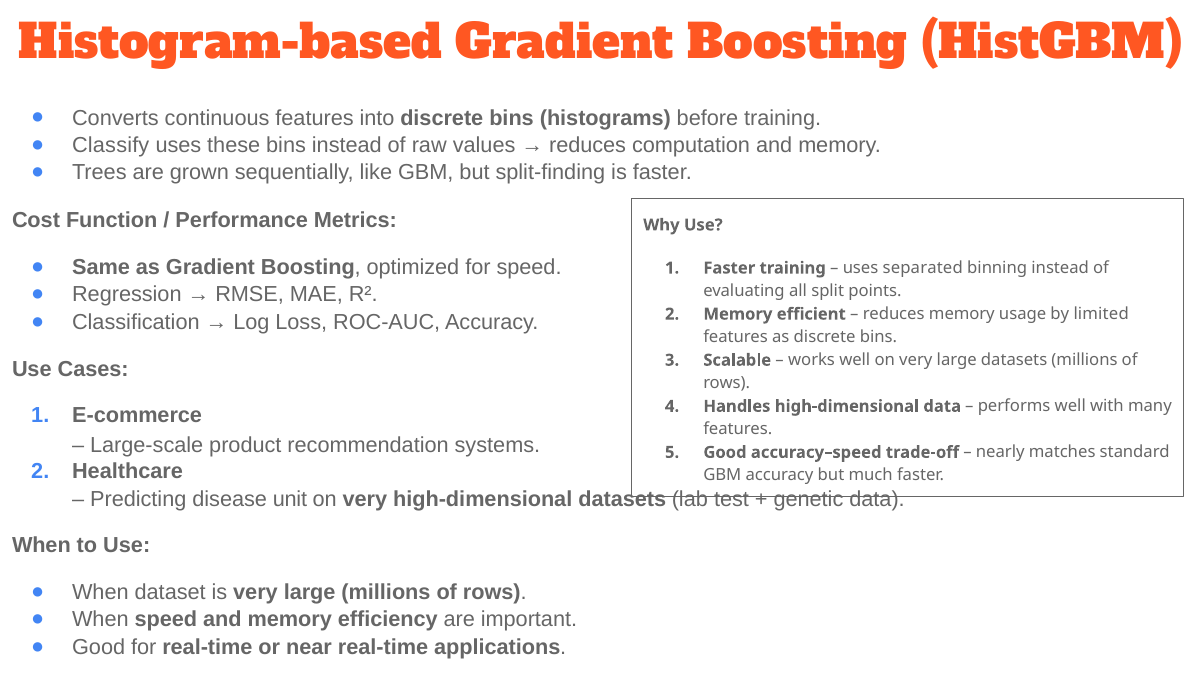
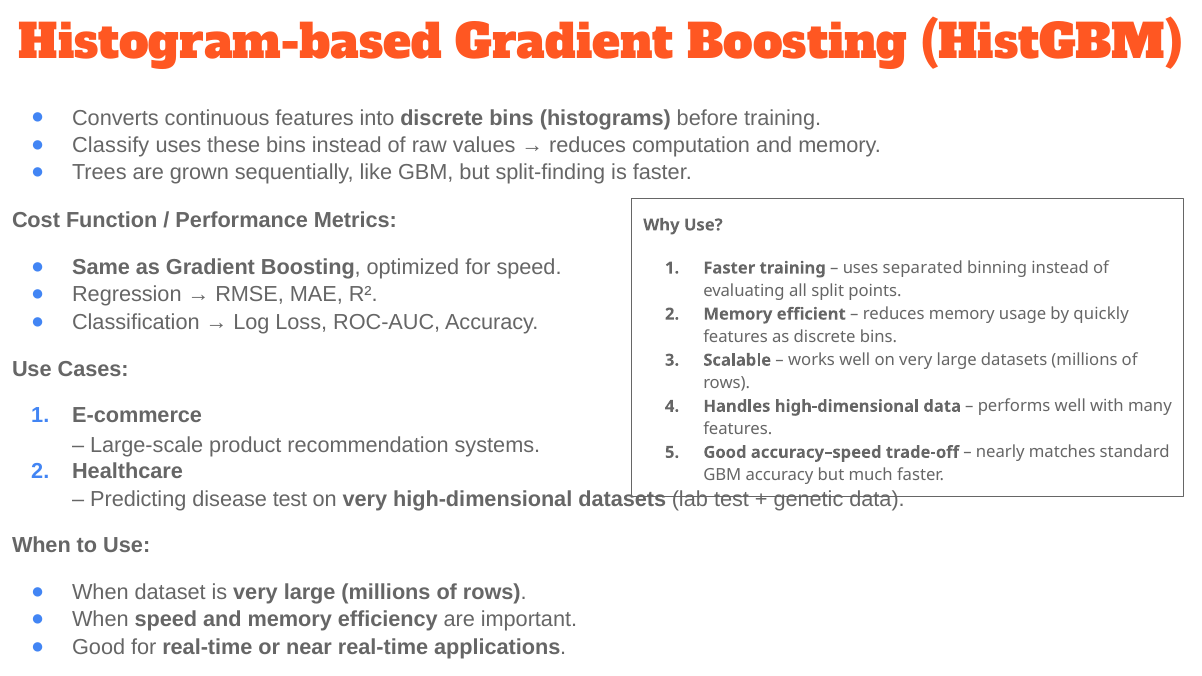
limited: limited -> quickly (1101, 314)
disease unit: unit -> test (290, 499)
